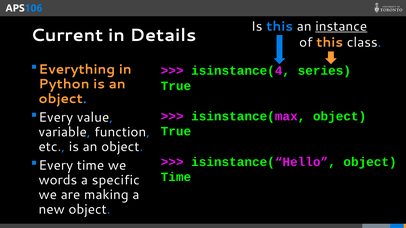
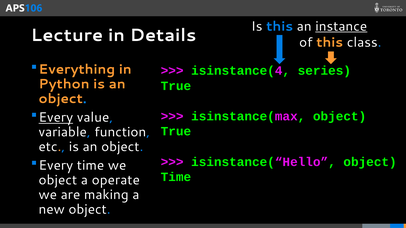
Current: Current -> Lecture (67, 35)
Every underline: none -> present (56, 118)
words: words -> object (58, 180)
specific: specific -> operate (116, 180)
